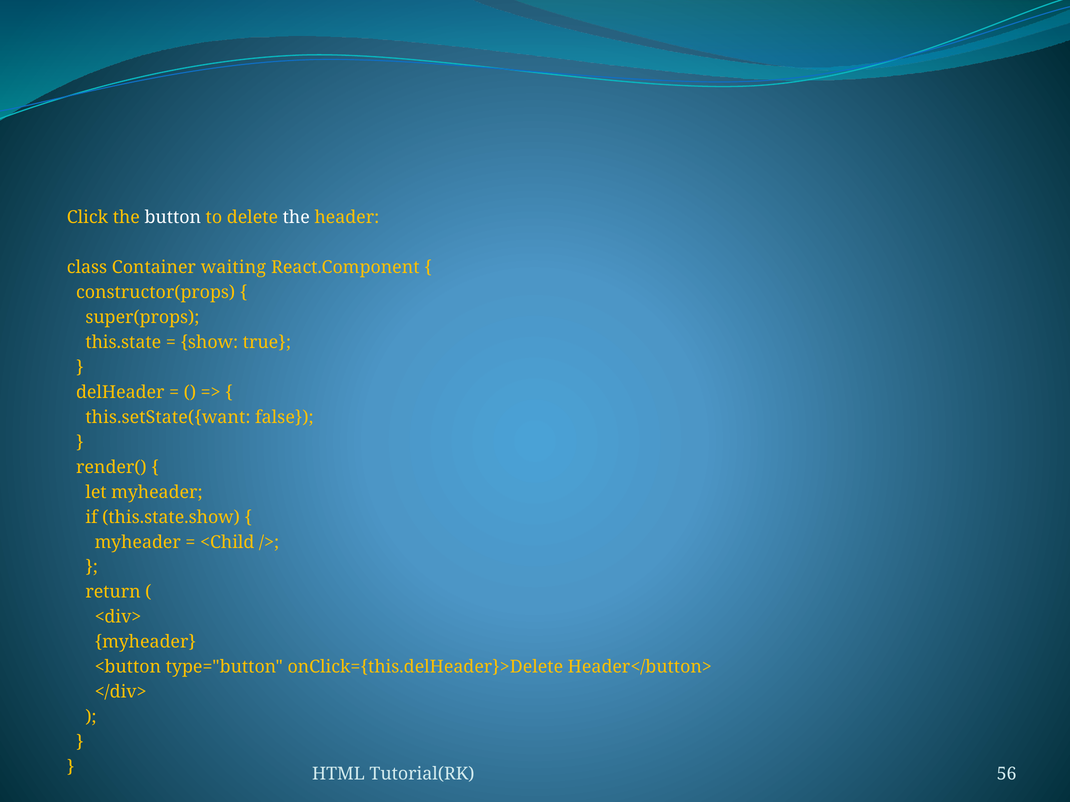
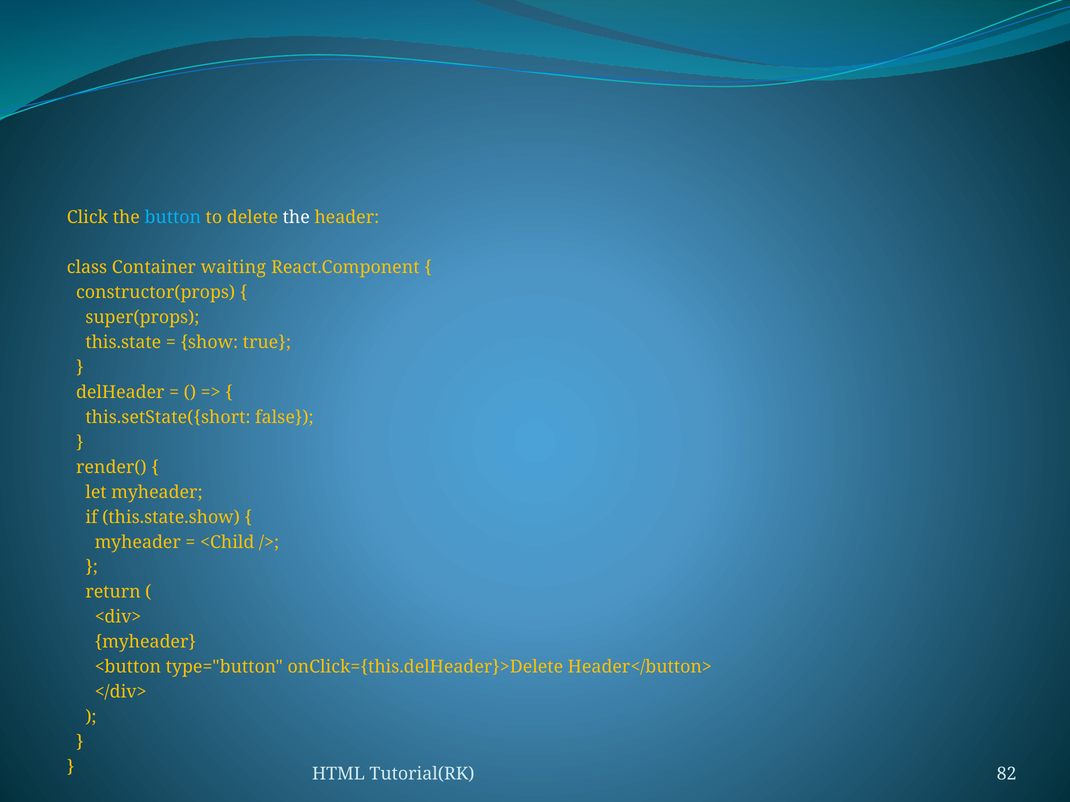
button colour: white -> light blue (173, 218)
this.setState({want: this.setState({want -> this.setState({short (168, 418)
56: 56 -> 82 (1007, 774)
